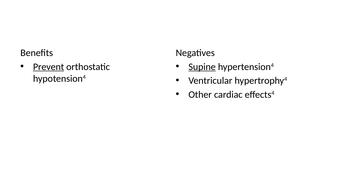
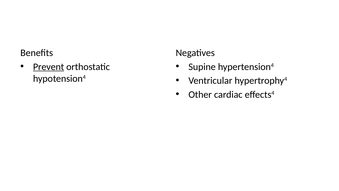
Supine underline: present -> none (202, 67)
